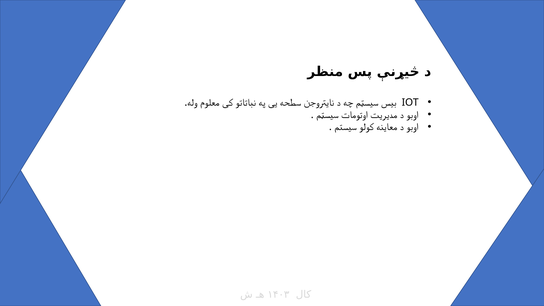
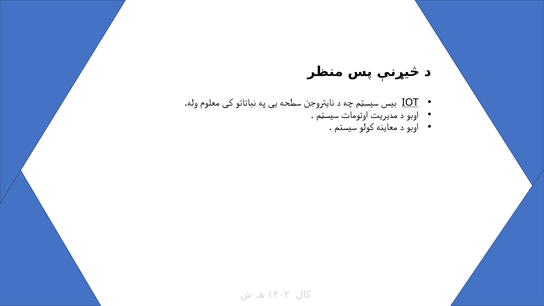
IOT underline: none -> present (410, 102)
